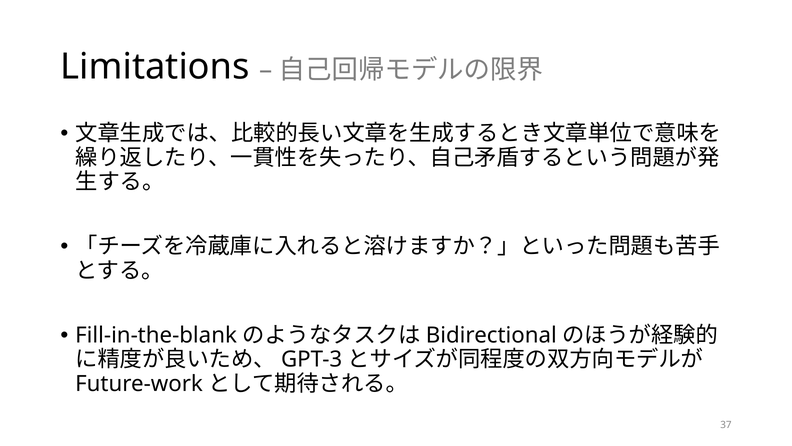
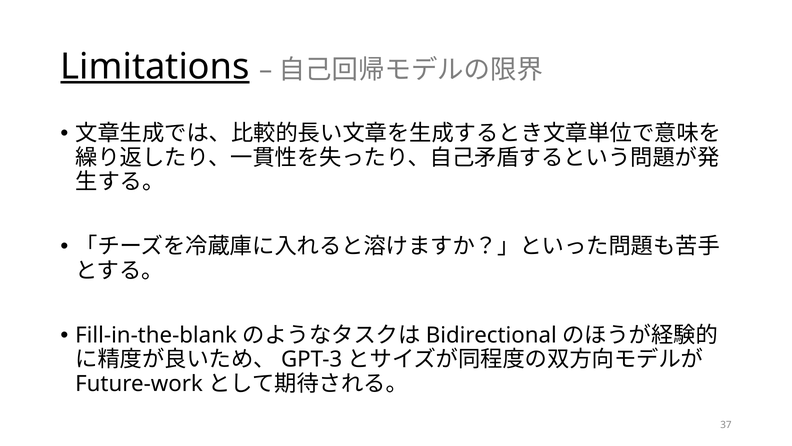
Limitations underline: none -> present (155, 67)
